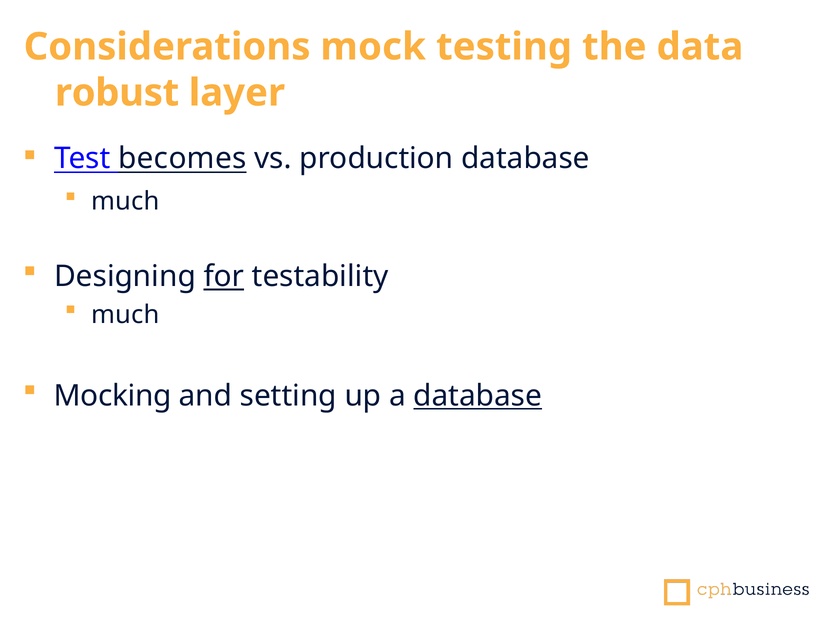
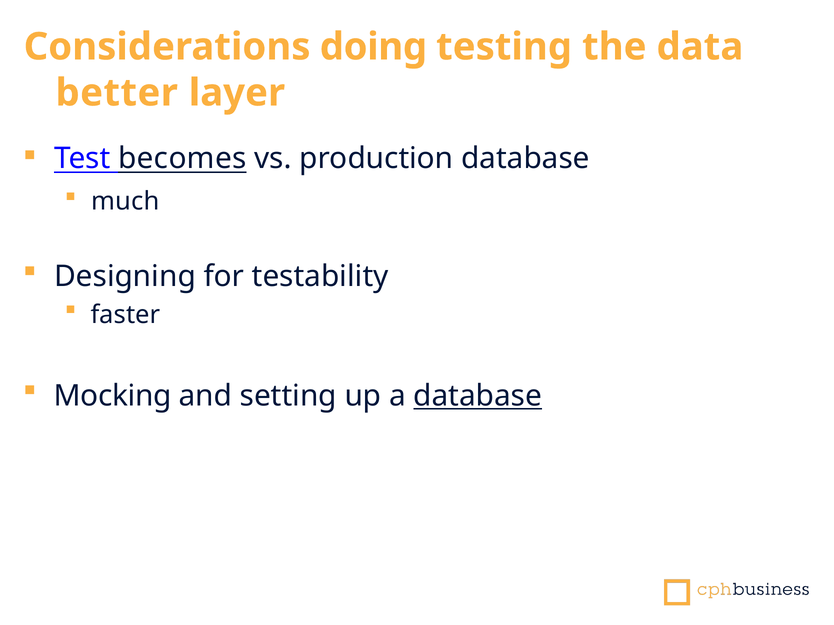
mock: mock -> doing (373, 47)
robust: robust -> better (117, 93)
for underline: present -> none (224, 277)
much: much -> faster (125, 315)
